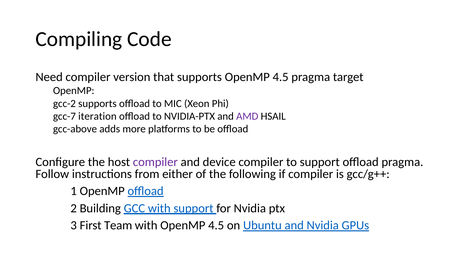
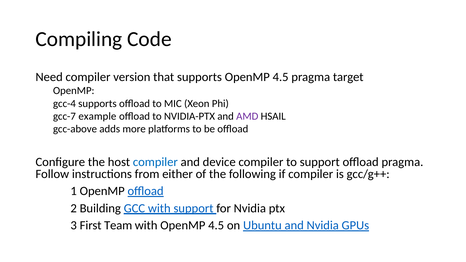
gcc-2: gcc-2 -> gcc-4 (64, 104)
iteration: iteration -> example (97, 116)
compiler colour: purple -> blue (155, 162)
